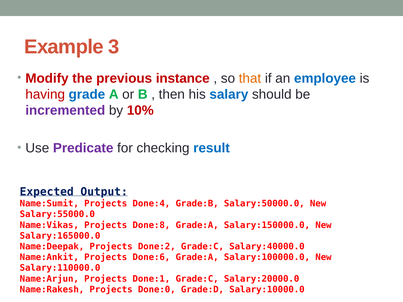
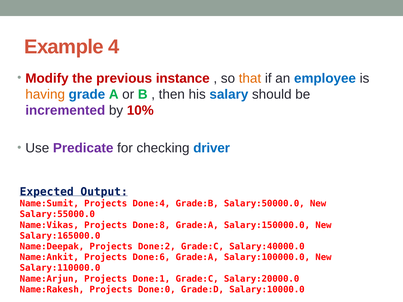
3: 3 -> 4 (114, 47)
having colour: red -> orange (45, 94)
result: result -> driver (212, 148)
